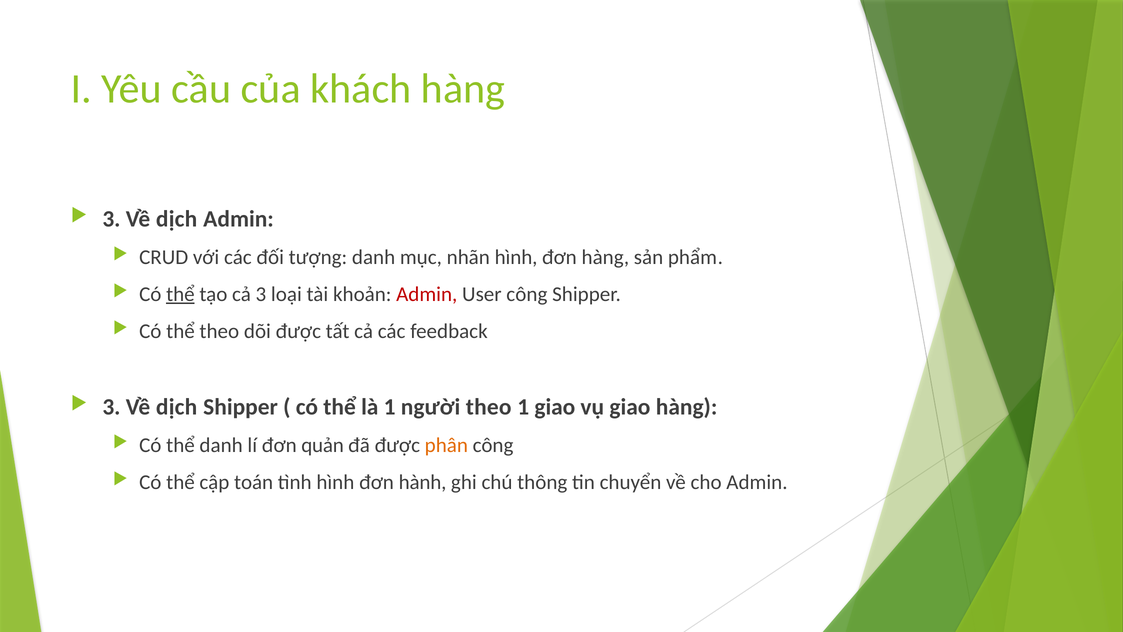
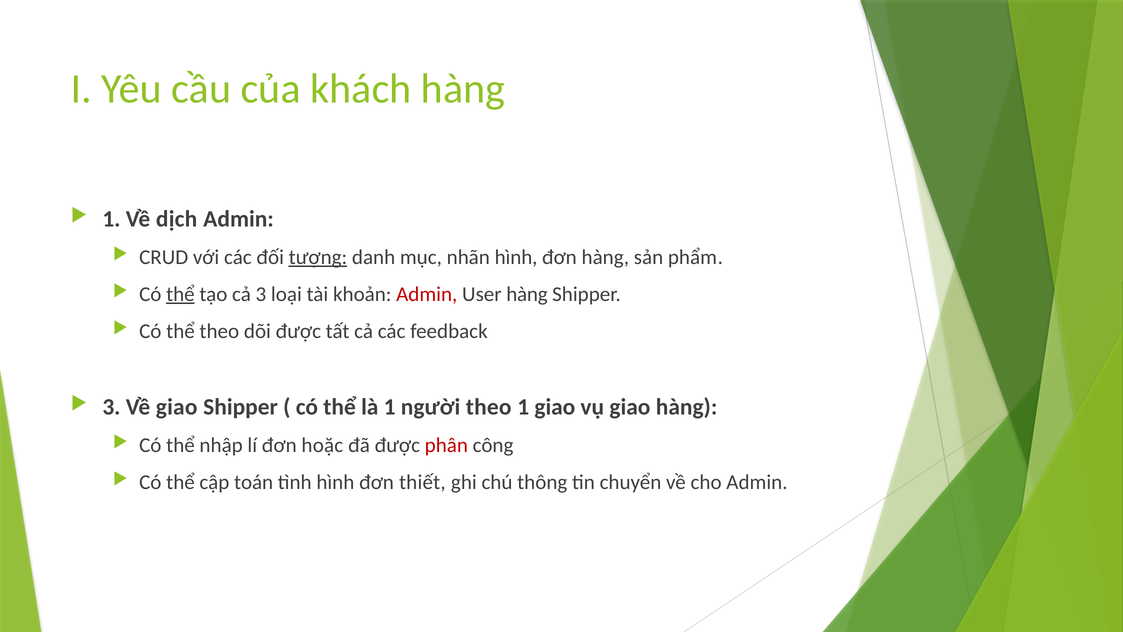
3: 3 -> 1 (111, 219)
tượng underline: none -> present (318, 257)
User công: công -> hàng (527, 294)
dịch: dịch -> giao (177, 407)
thể danh: danh -> nhập (221, 445)
quản: quản -> hoặc (322, 445)
phân colour: orange -> red (446, 445)
hành: hành -> thiết (422, 482)
